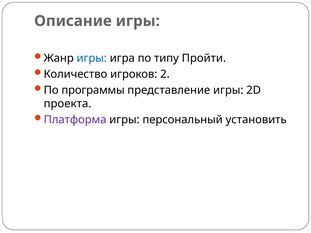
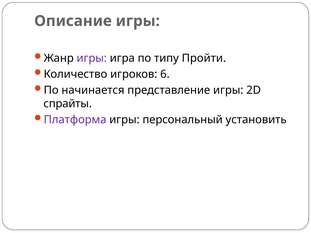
игры colour: blue -> purple (92, 58)
2: 2 -> 6 (165, 74)
программы: программы -> начинается (93, 90)
проекта: проекта -> спрайты (68, 104)
